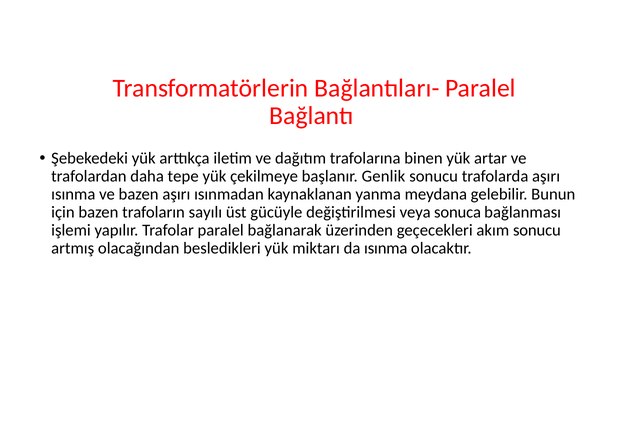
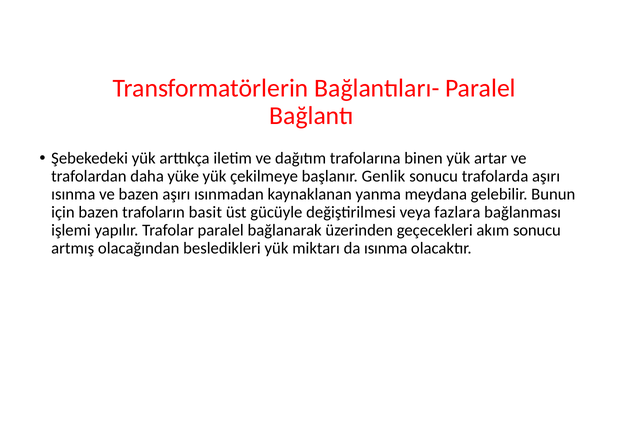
tepe: tepe -> yüke (183, 176)
sayılı: sayılı -> basit (205, 212)
sonuca: sonuca -> fazlara (457, 212)
